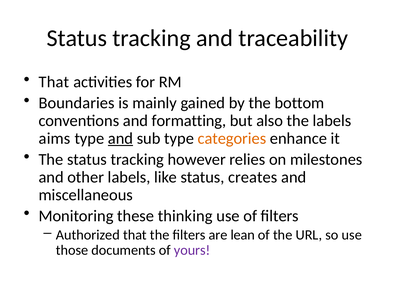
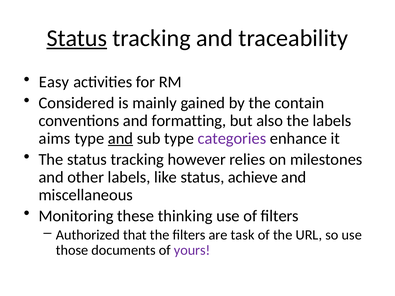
Status underline: none -> present (77, 38)
That: That -> Easy (54, 82)
Boundaries: Boundaries -> Considered (77, 103)
bottom: bottom -> contain (299, 103)
categories colour: orange -> purple (232, 139)
creates: creates -> achieve (253, 177)
lean: lean -> task (243, 235)
